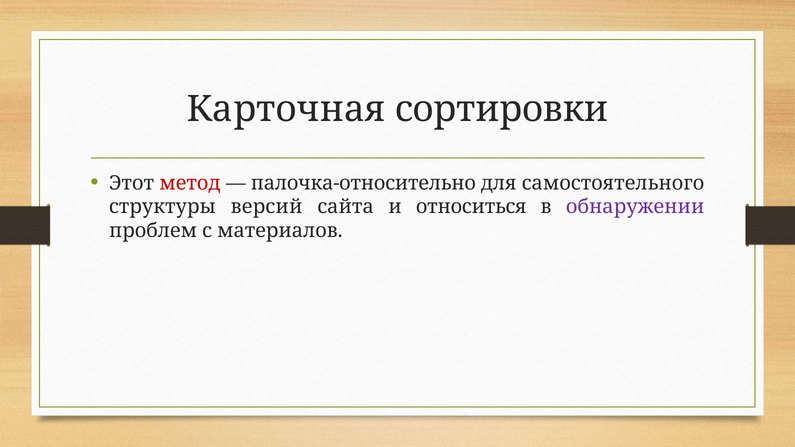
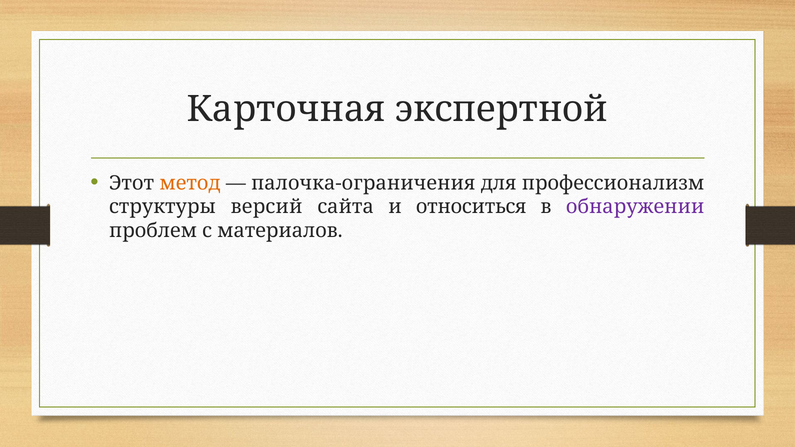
сортировки: сортировки -> экспертной (502, 109)
метод colour: red -> orange (190, 183)
палочка-относительно: палочка-относительно -> палочка-ограничения (363, 183)
самостоятельного: самостоятельного -> профессионализм (613, 183)
